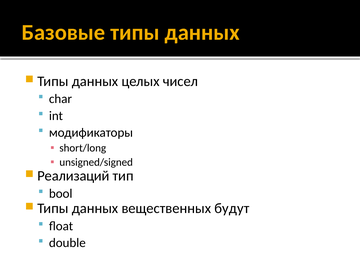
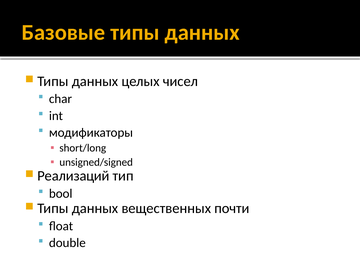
будут: будут -> почти (232, 208)
